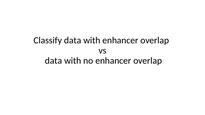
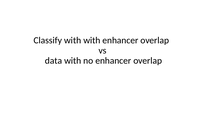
Classify data: data -> with (73, 40)
